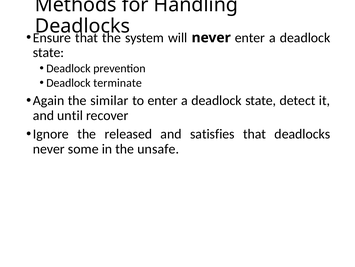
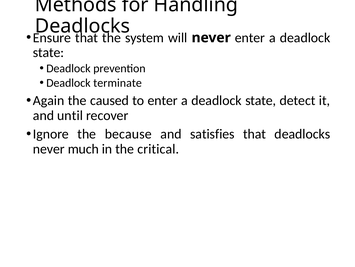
similar: similar -> caused (109, 100)
released: released -> because (128, 134)
some: some -> much (83, 149)
unsafe: unsafe -> critical (158, 149)
